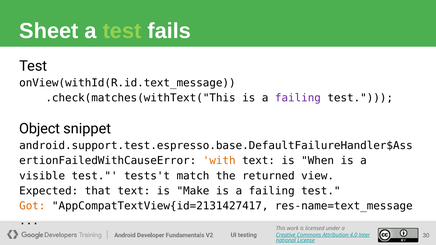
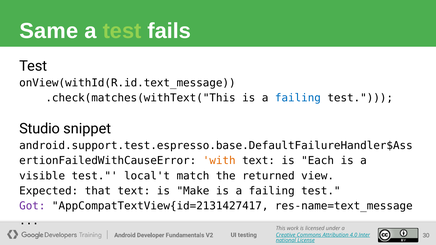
Sheet: Sheet -> Same (49, 31)
failing colour: purple -> blue (298, 98)
Object: Object -> Studio (40, 129)
When: When -> Each (318, 161)
tests't: tests't -> local't (147, 176)
Got colour: orange -> purple (32, 206)
